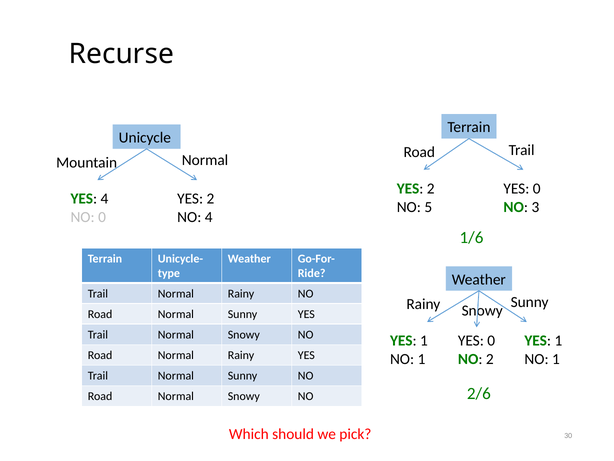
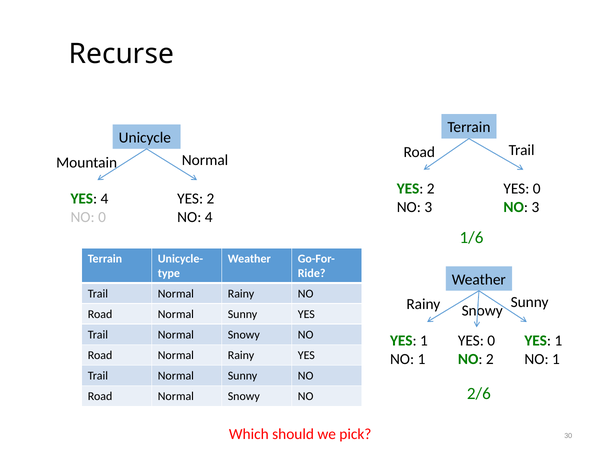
5: 5 -> 3 (428, 207)
